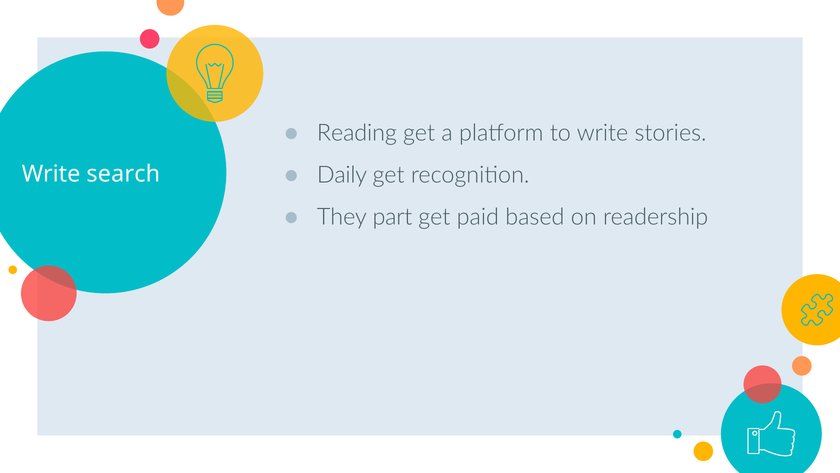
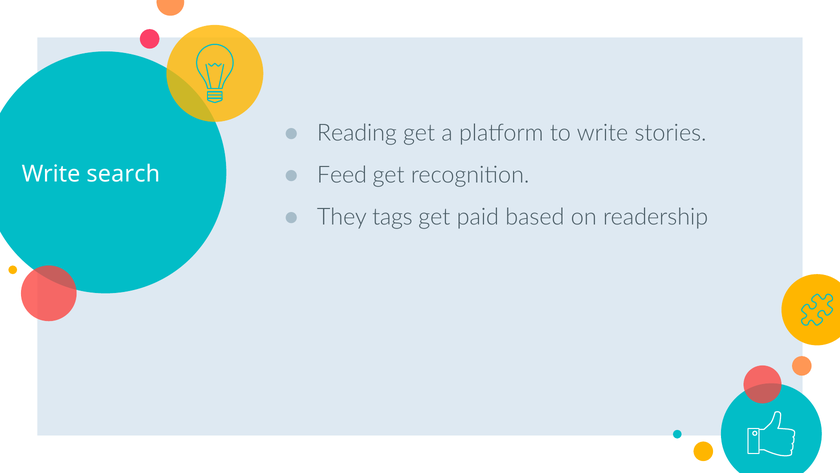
Daily: Daily -> Feed (342, 175)
part: part -> tags (392, 217)
